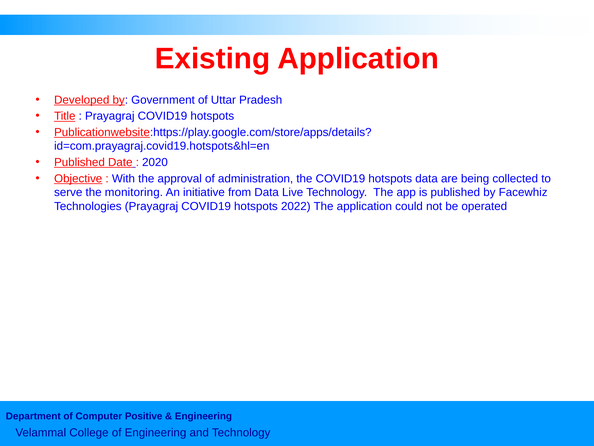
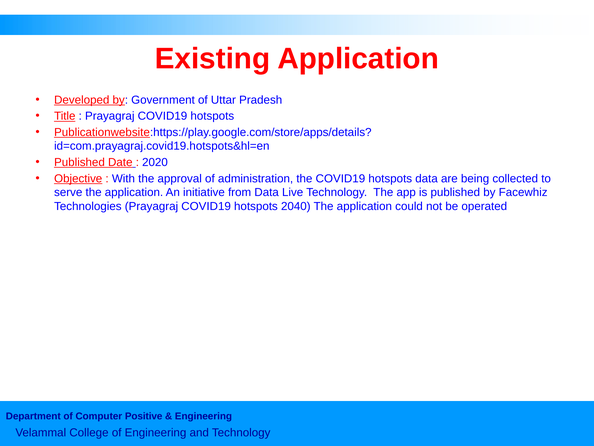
serve the monitoring: monitoring -> application (134, 192)
2022: 2022 -> 2040 (296, 206)
